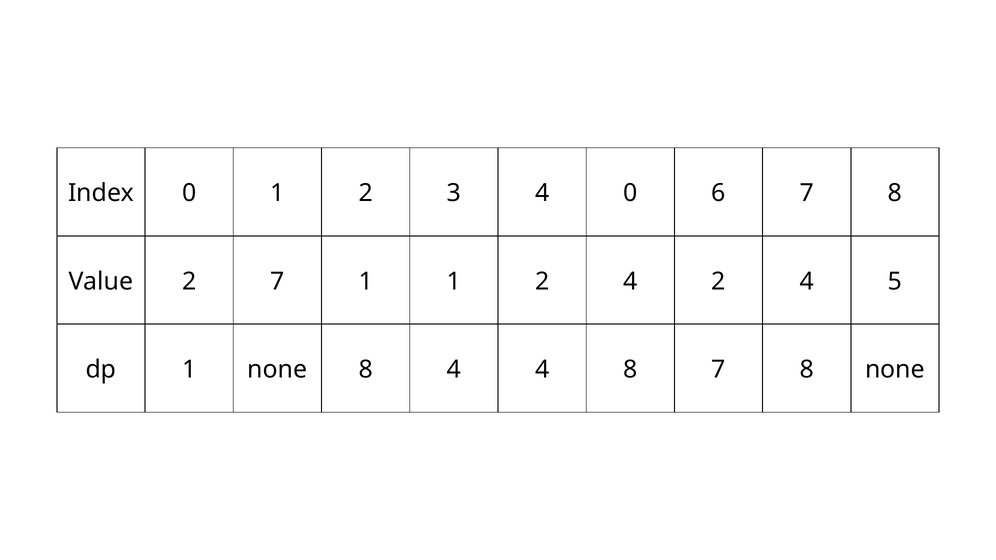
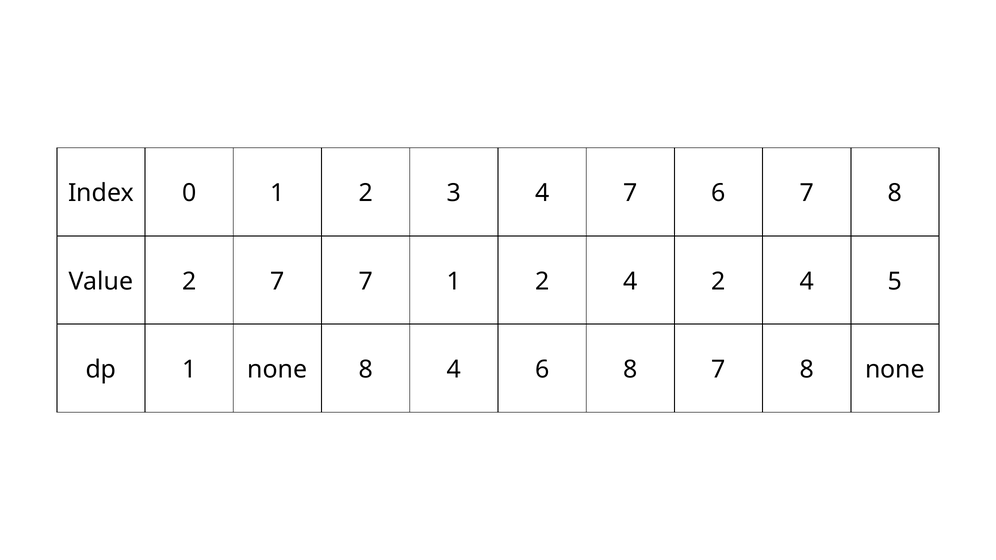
4 0: 0 -> 7 (630, 193)
7 1: 1 -> 7 (366, 282)
4 4: 4 -> 6 (542, 370)
